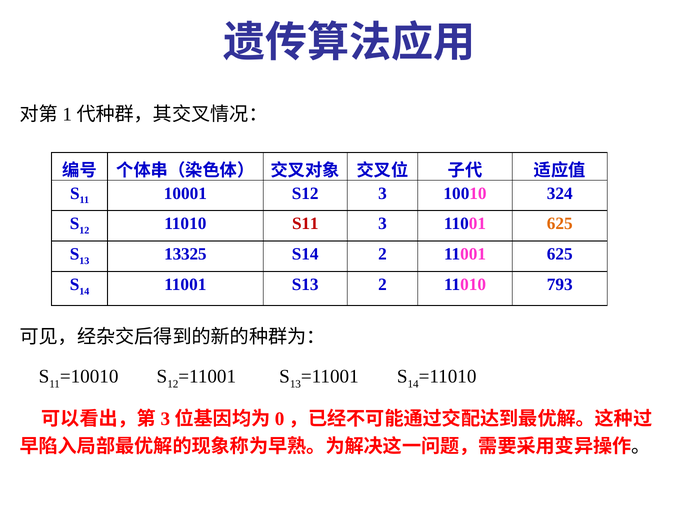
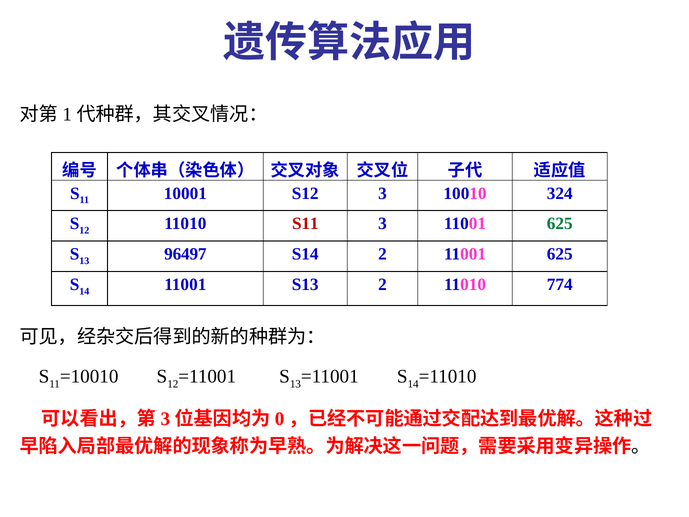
625 colour: orange -> green (560, 224)
13325: 13325 -> 96497 (185, 254)
793: 793 -> 774 (560, 285)
